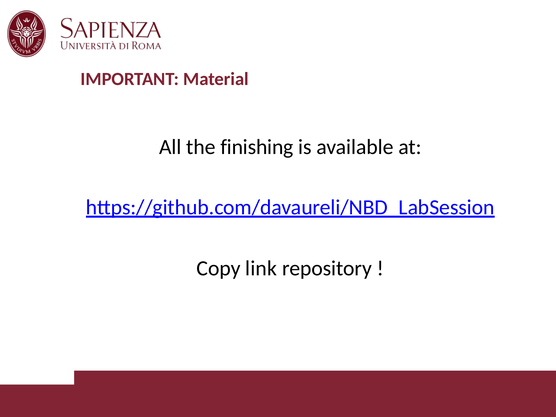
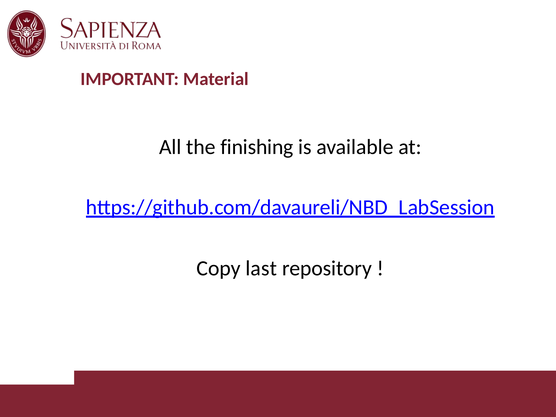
link: link -> last (261, 268)
